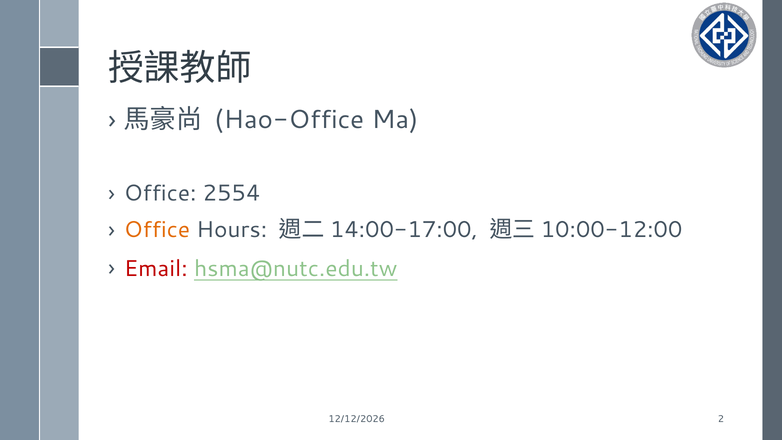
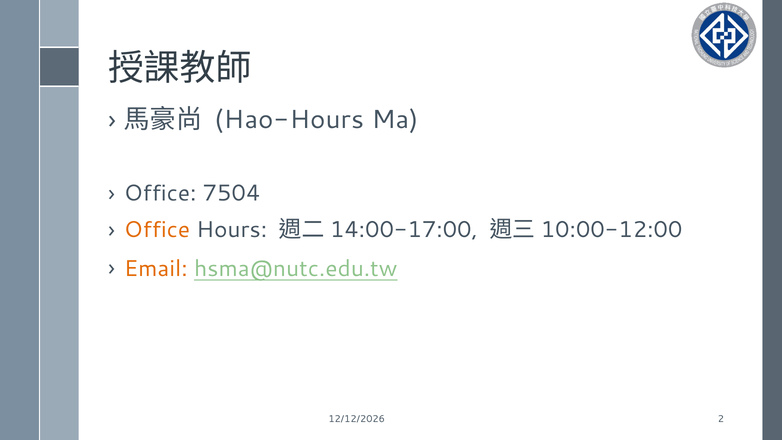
Hao-Office: Hao-Office -> Hao-Hours (289, 120)
2554: 2554 -> 7504 (231, 193)
Email colour: red -> orange (156, 269)
